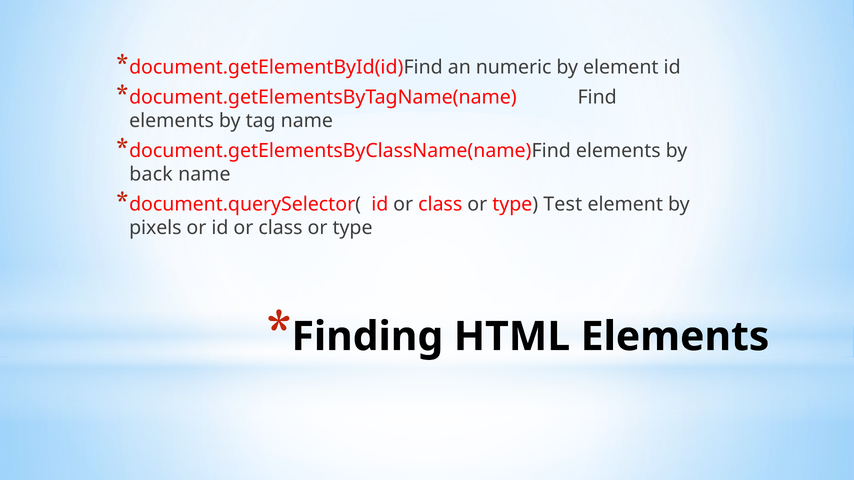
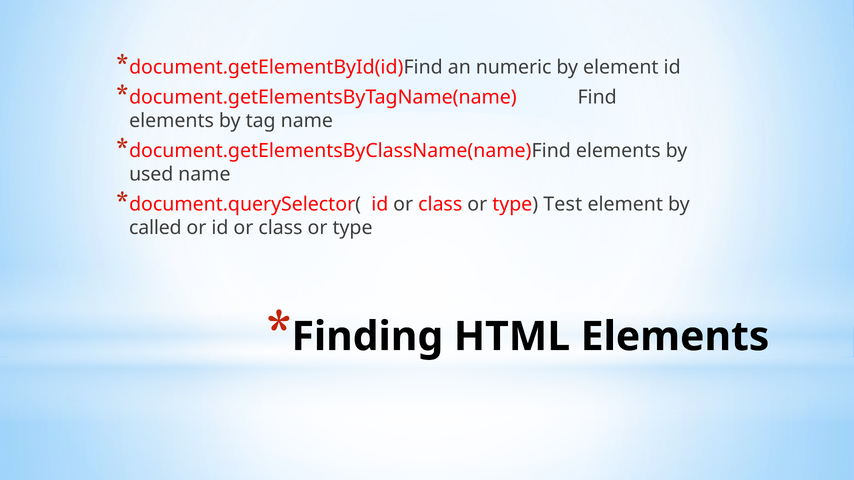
back: back -> used (151, 175)
pixels: pixels -> called (155, 228)
